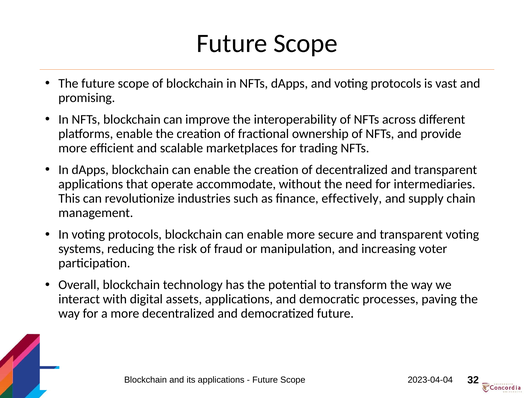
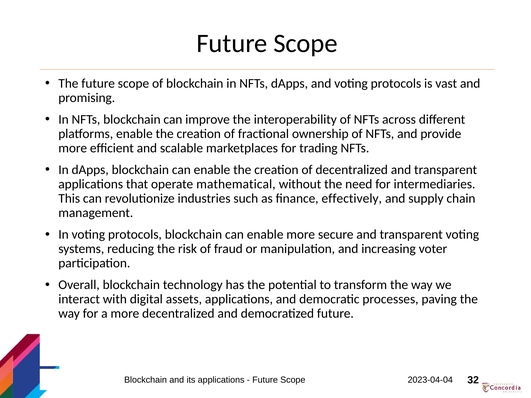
accommodate: accommodate -> mathematical (236, 184)
